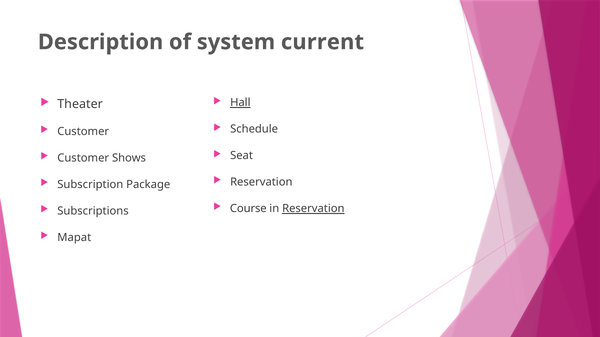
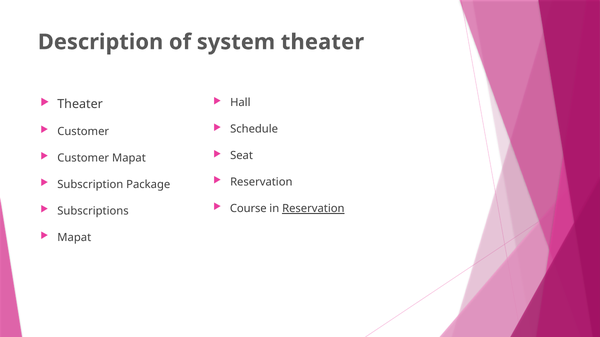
system current: current -> theater (322, 42)
Hall underline: present -> none (240, 103)
Customer Shows: Shows -> Mapat (129, 158)
